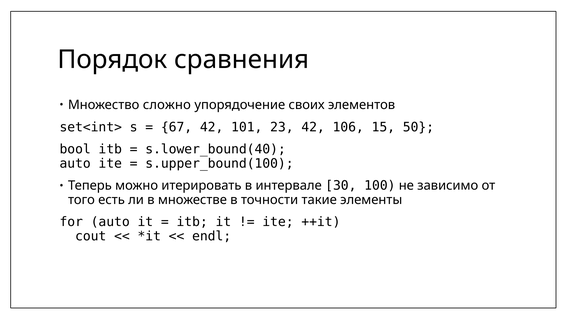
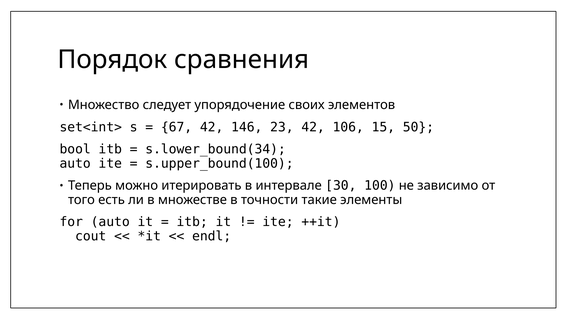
сложно: сложно -> следует (167, 105)
101: 101 -> 146 (247, 127)
s.lower_bound(40: s.lower_bound(40 -> s.lower_bound(34 (216, 149)
